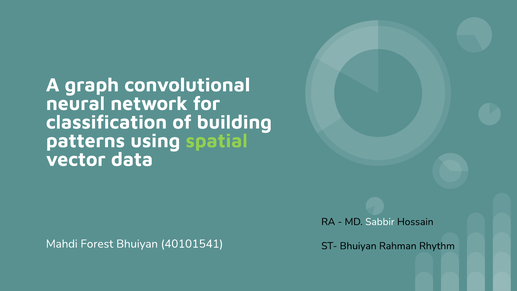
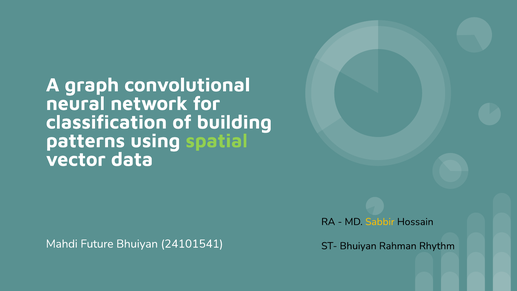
Sabbir colour: white -> yellow (380, 222)
Forest: Forest -> Future (97, 244)
40101541: 40101541 -> 24101541 (192, 244)
